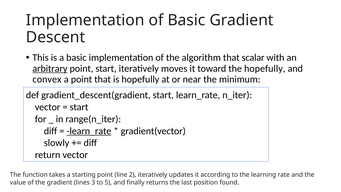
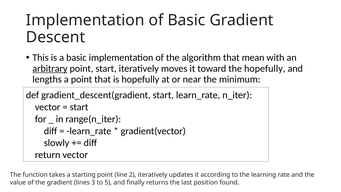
scalar: scalar -> mean (253, 58)
convex: convex -> lengths (47, 79)
learn_rate underline: present -> none (89, 131)
